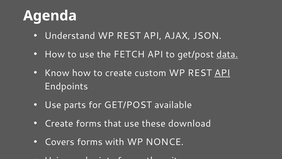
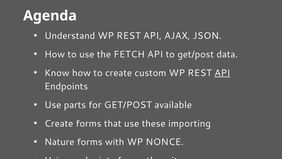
data underline: present -> none (227, 54)
download: download -> importing (190, 123)
Covers: Covers -> Nature (59, 142)
